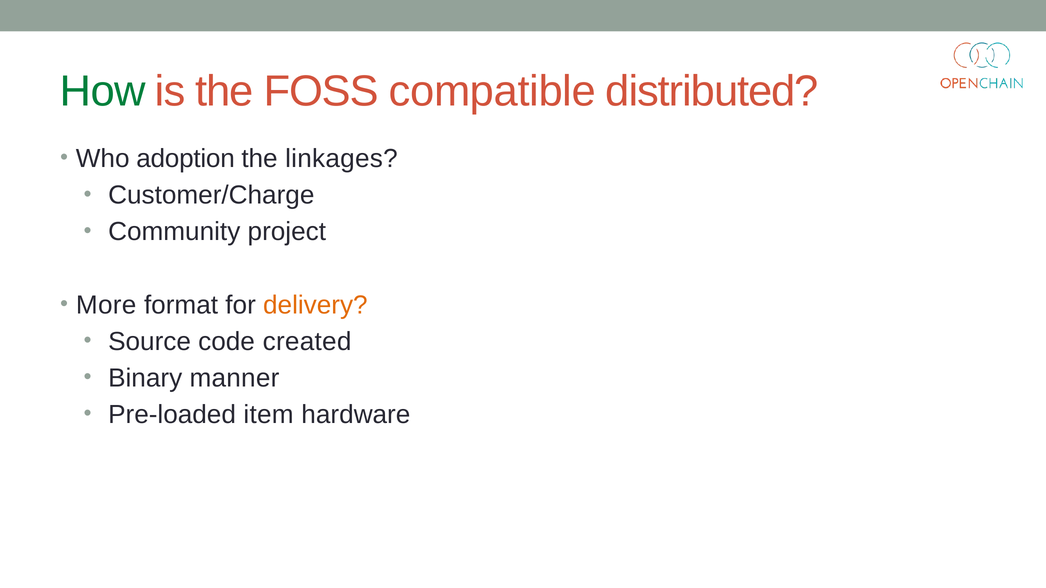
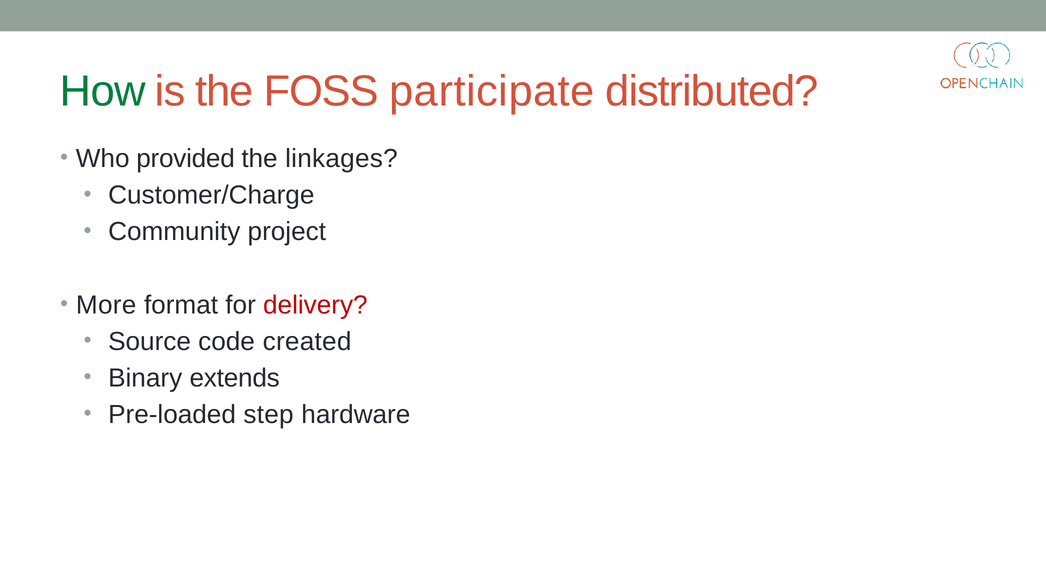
compatible: compatible -> participate (492, 91)
adoption: adoption -> provided (186, 159)
delivery colour: orange -> red (315, 305)
manner: manner -> extends (235, 378)
item: item -> step (269, 415)
